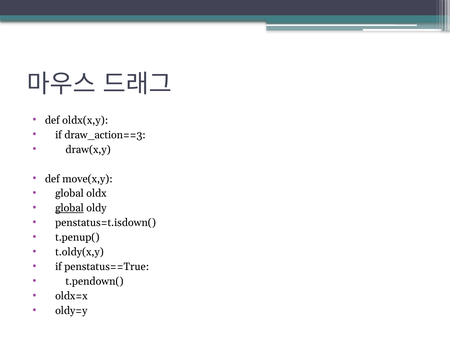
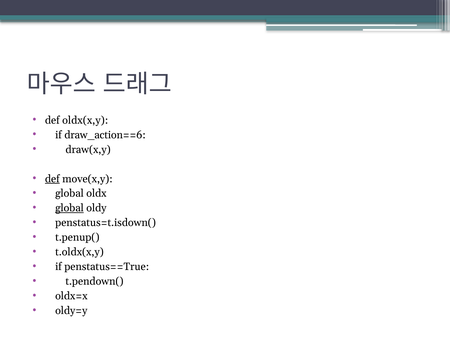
draw_action==3: draw_action==3 -> draw_action==6 (105, 135)
def underline: none -> present (52, 179)
t.oldy(x,y: t.oldy(x,y -> t.oldx(x,y (79, 252)
